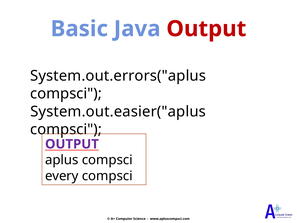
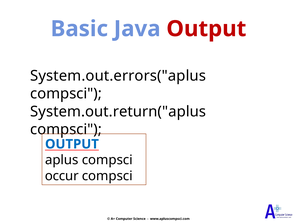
System.out.easier("aplus: System.out.easier("aplus -> System.out.return("aplus (118, 111)
OUTPUT colour: purple -> blue (72, 144)
every: every -> occur (62, 176)
